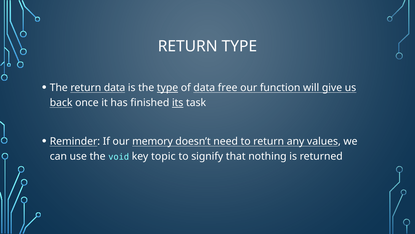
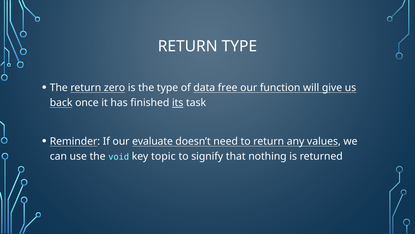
return data: data -> zero (115, 88)
type underline: present -> none (168, 88)
memory: memory -> evaluate (153, 141)
